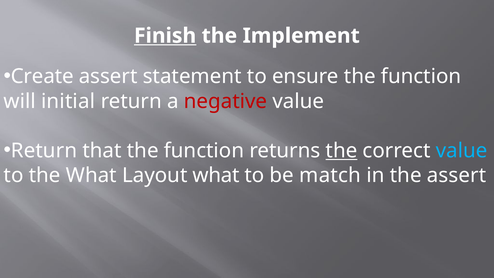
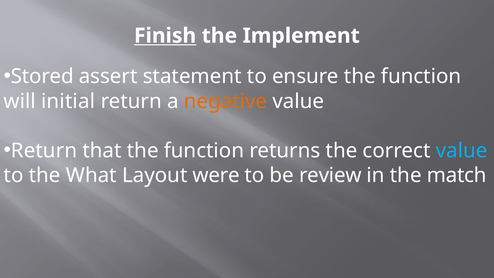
Create: Create -> Stored (42, 76)
negative colour: red -> orange (226, 101)
the underline: present -> none (341, 151)
Layout what: what -> were (216, 175)
match: match -> review (330, 175)
the assert: assert -> match (457, 175)
